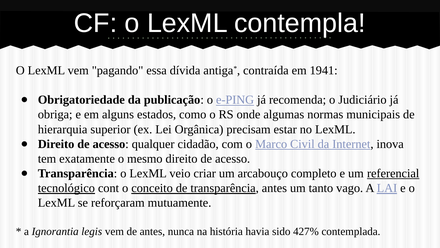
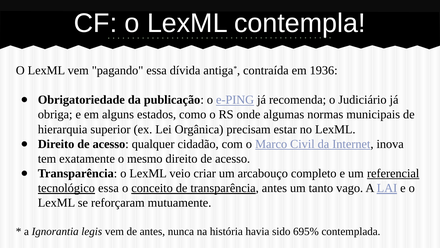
1941: 1941 -> 1936 (324, 70)
tecnológico cont: cont -> essa (108, 188)
427%: 427% -> 695% (306, 231)
